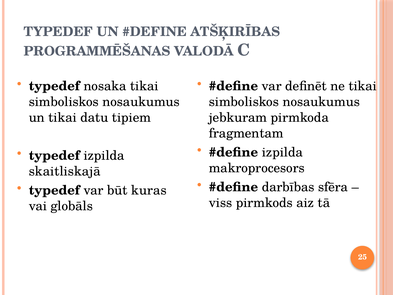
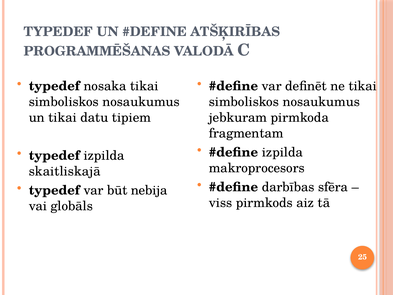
kuras: kuras -> nebija (149, 190)
